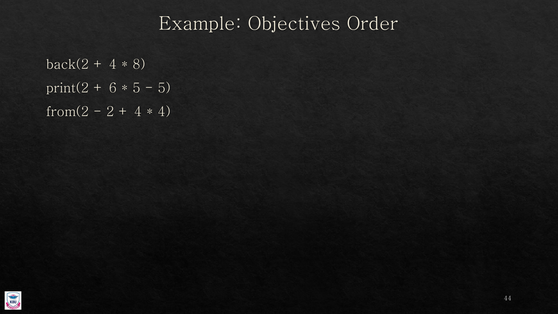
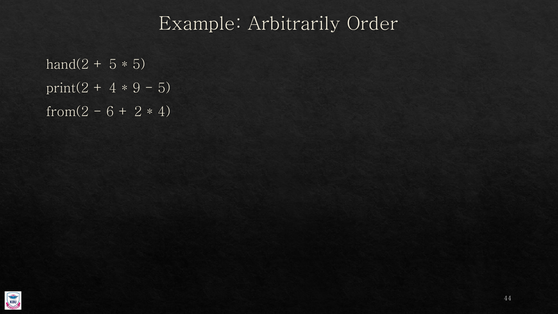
Objectives: Objectives -> Arbitrarily (294, 24)
back(2: back(2 -> hand(2 (67, 64)
4: 4 -> 5 (113, 64)
8: 8 -> 5 (139, 64)
6: 6 -> 4 (113, 88)
5: 5 -> 9 (136, 88)
2: 2 -> 6 (110, 112)
4: 4 -> 2 (138, 112)
